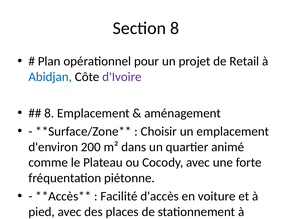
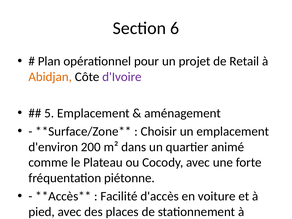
Section 8: 8 -> 6 (175, 28)
Abidjan colour: blue -> orange (50, 77)
8: 8 -> 5 (49, 113)
